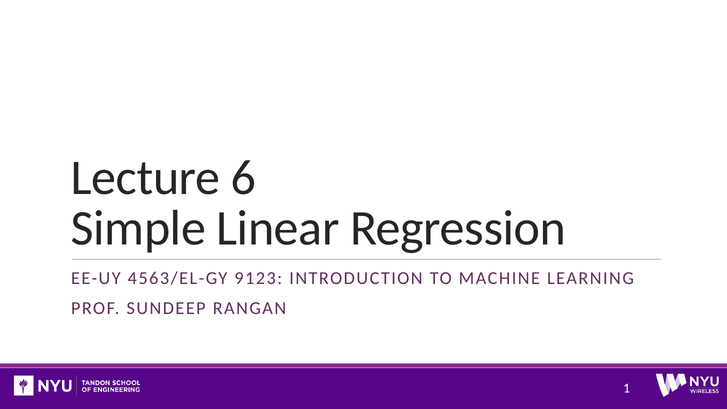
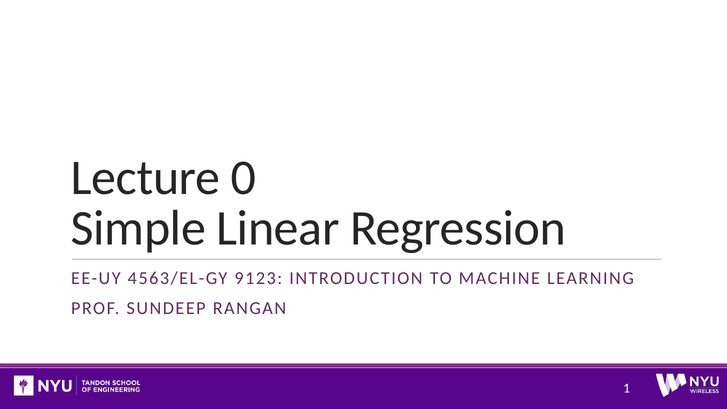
6: 6 -> 0 (243, 177)
